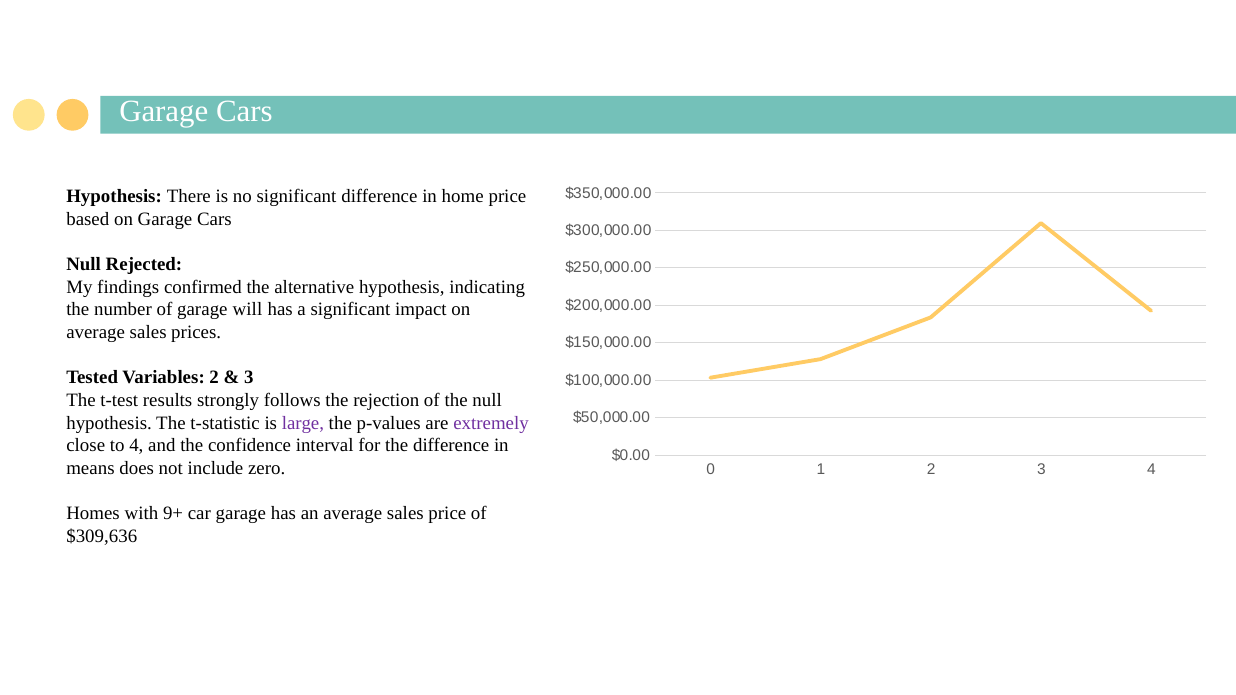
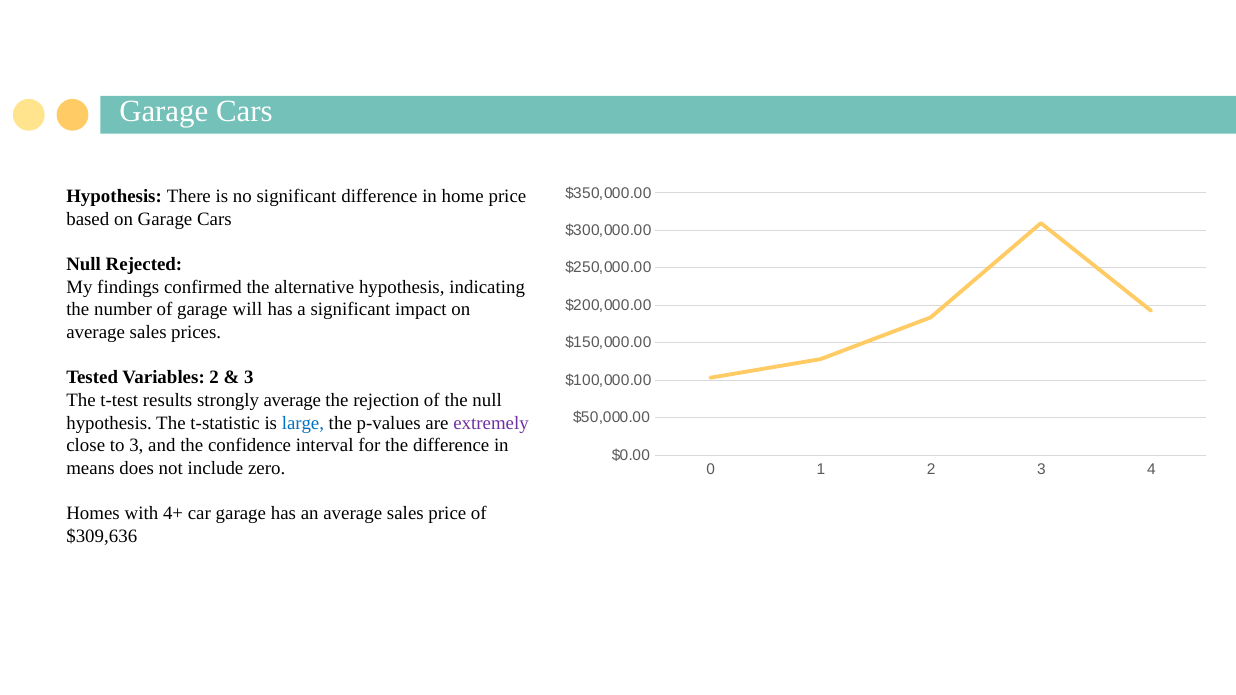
strongly follows: follows -> average (292, 401)
large colour: purple -> blue (303, 423)
to 4: 4 -> 3 (136, 446)
9+: 9+ -> 4+ (173, 514)
